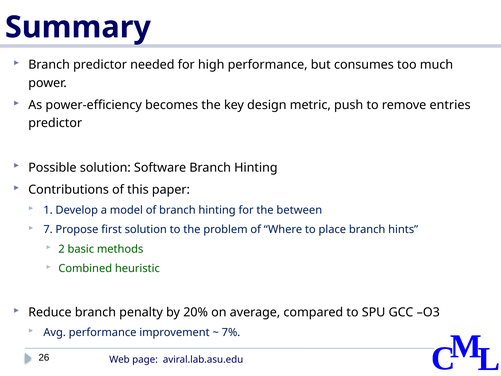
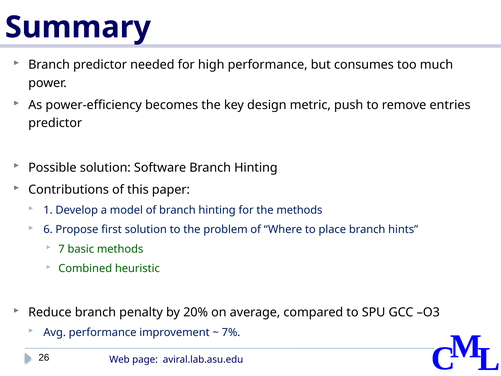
the between: between -> methods (299, 210)
7: 7 -> 6 (48, 229)
2: 2 -> 7 (62, 249)
